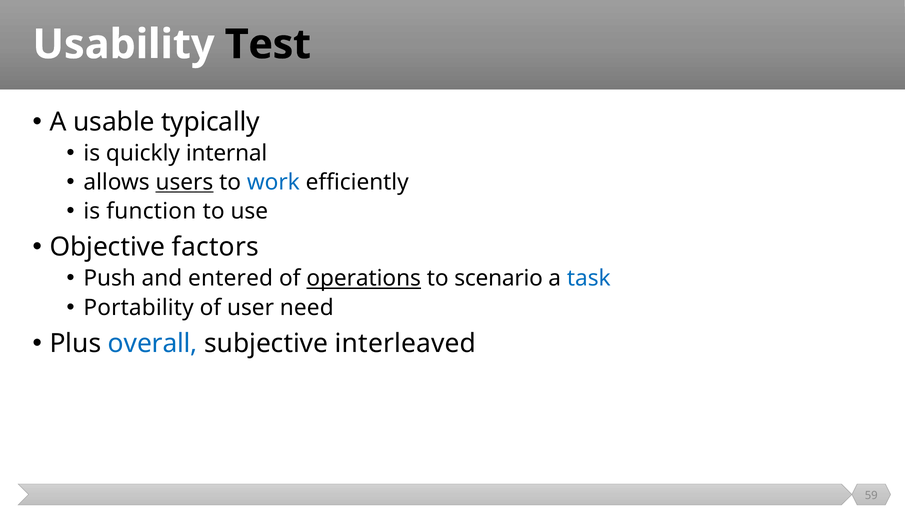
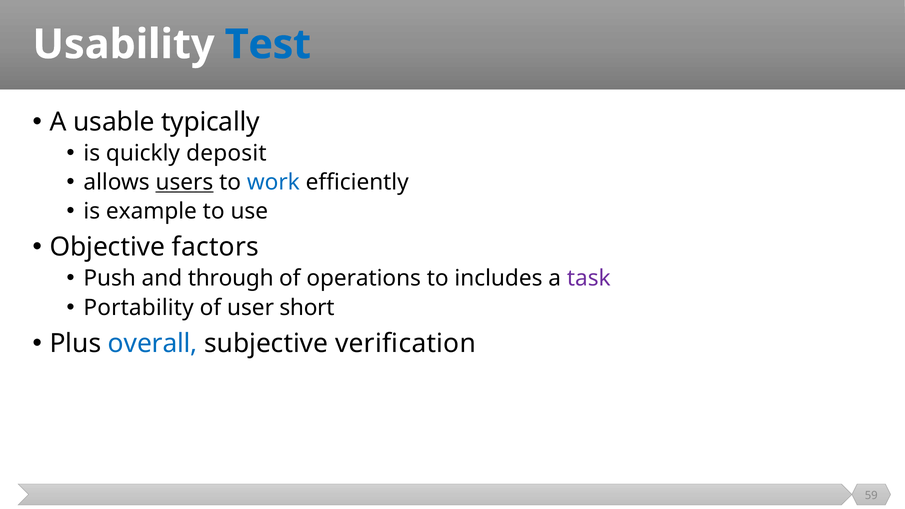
Test colour: black -> blue (268, 45)
internal: internal -> deposit (226, 153)
function: function -> example (151, 211)
entered: entered -> through (231, 278)
operations underline: present -> none (364, 278)
scenario: scenario -> includes (498, 278)
task colour: blue -> purple (589, 278)
need: need -> short (307, 308)
interleaved: interleaved -> verification (406, 343)
